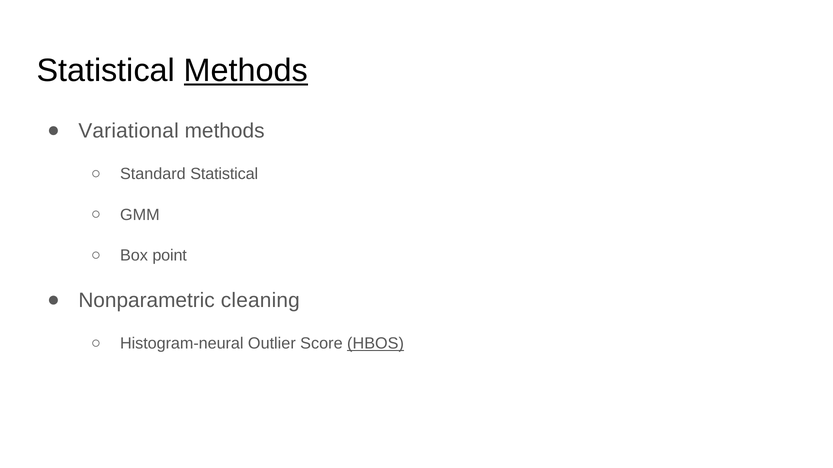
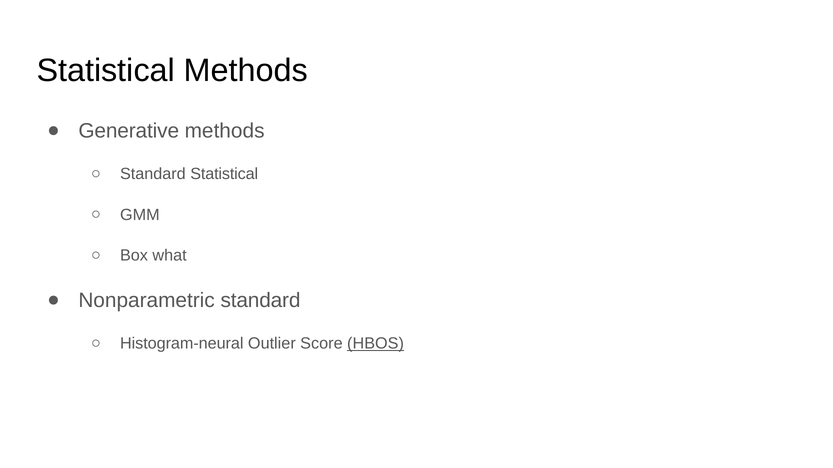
Methods underline: present -> none (246, 71)
Variational: Variational -> Generative (129, 131)
point: point -> what (170, 256)
Nonparametric cleaning: cleaning -> standard (260, 301)
